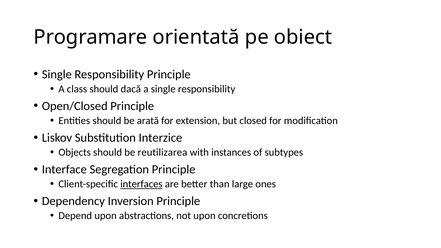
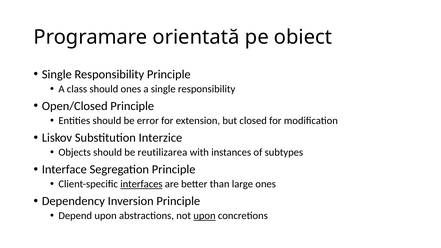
should dacă: dacă -> ones (131, 89)
arată: arată -> error (148, 121)
upon underline: none -> present (204, 216)
